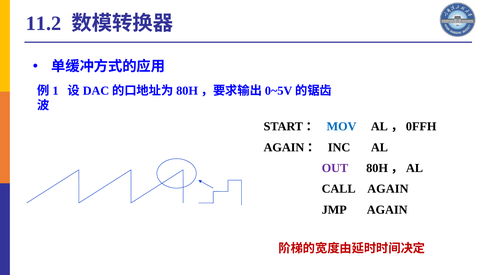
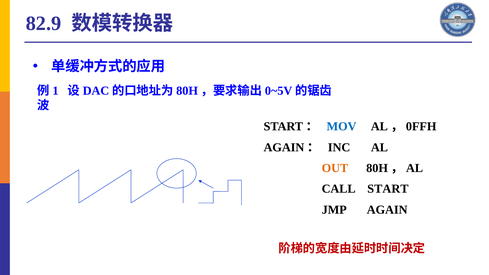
11.2: 11.2 -> 82.9 (44, 23)
OUT colour: purple -> orange (335, 168)
CALL AGAIN: AGAIN -> START (388, 189)
